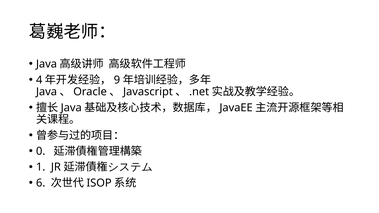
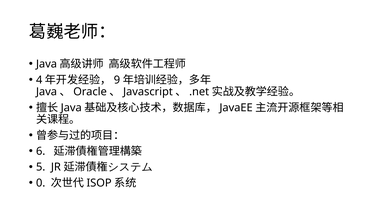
0: 0 -> 6 (41, 151)
1: 1 -> 5 (41, 167)
6: 6 -> 0 (41, 183)
